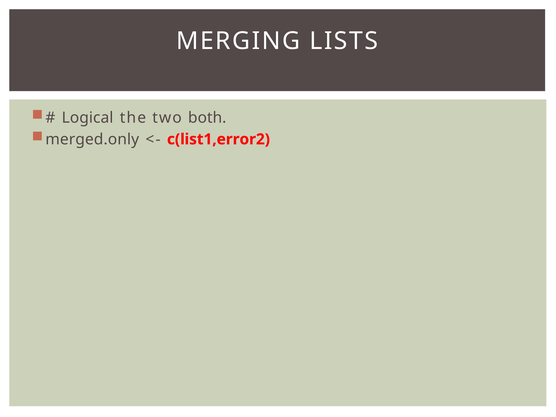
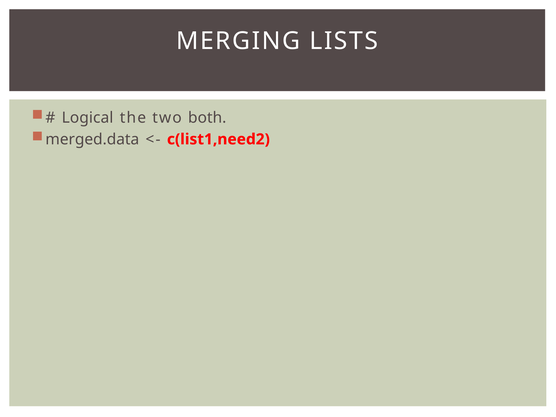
merged.only: merged.only -> merged.data (92, 139)
c(list1,error2: c(list1,error2 -> c(list1,need2 (218, 139)
